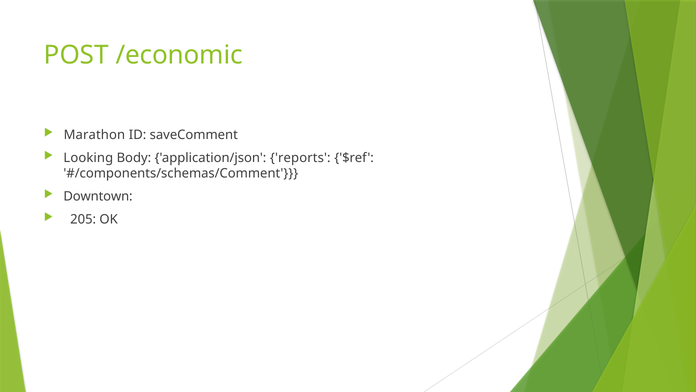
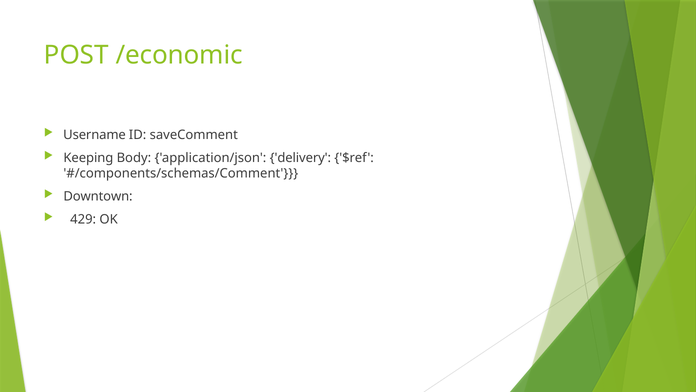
Marathon: Marathon -> Username (95, 135)
Looking: Looking -> Keeping (88, 158)
reports: reports -> delivery (300, 158)
205: 205 -> 429 (83, 219)
